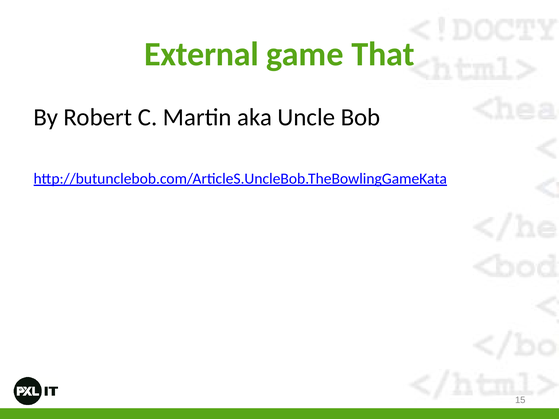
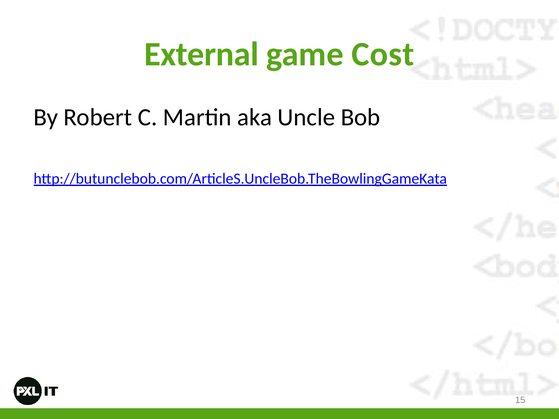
That: That -> Cost (383, 54)
